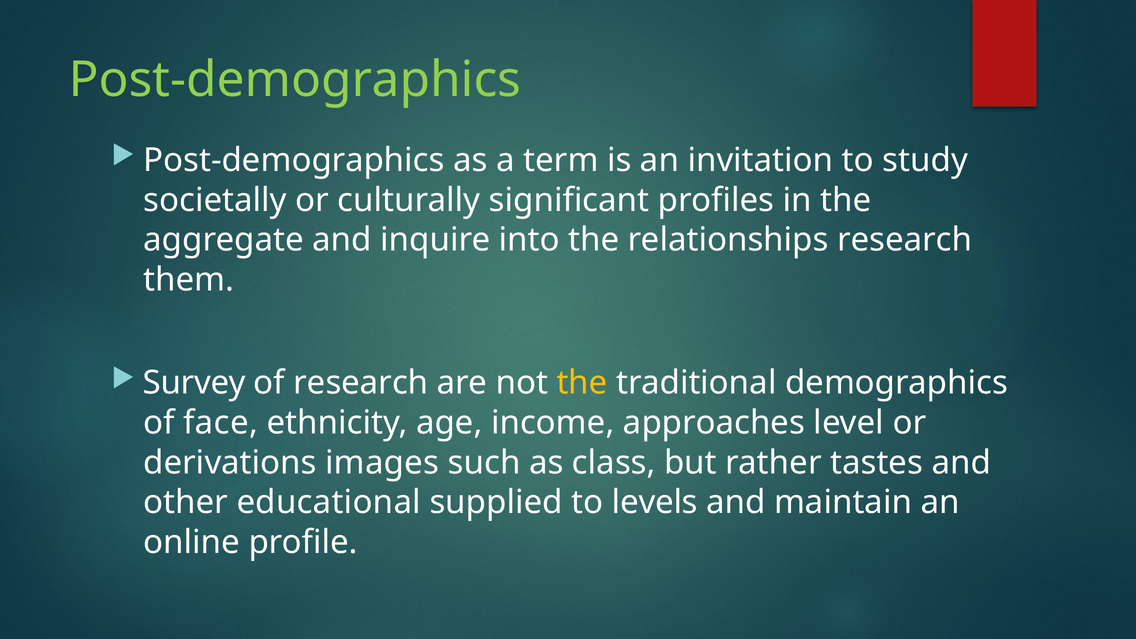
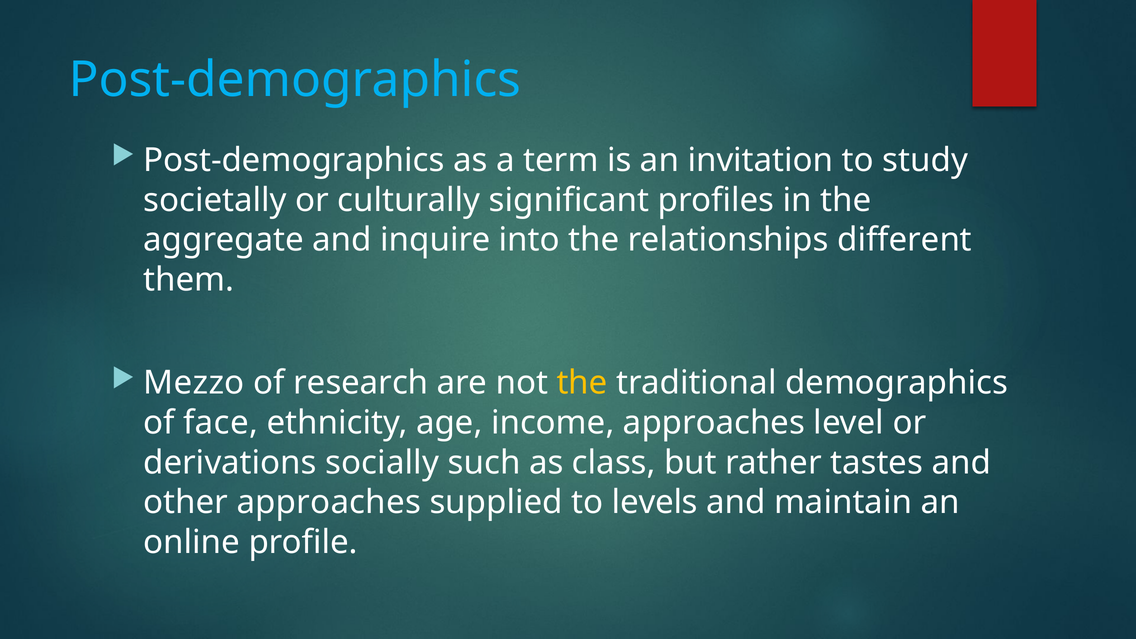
Post-demographics colour: light green -> light blue (295, 80)
relationships research: research -> different (905, 240)
Survey: Survey -> Mezzo (194, 383)
images: images -> socially (382, 463)
other educational: educational -> approaches (329, 502)
